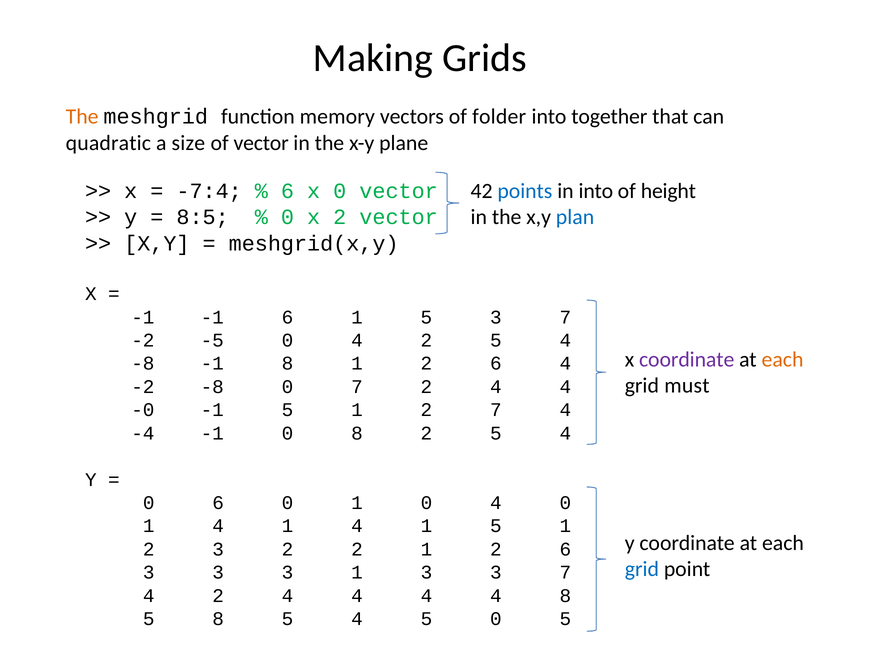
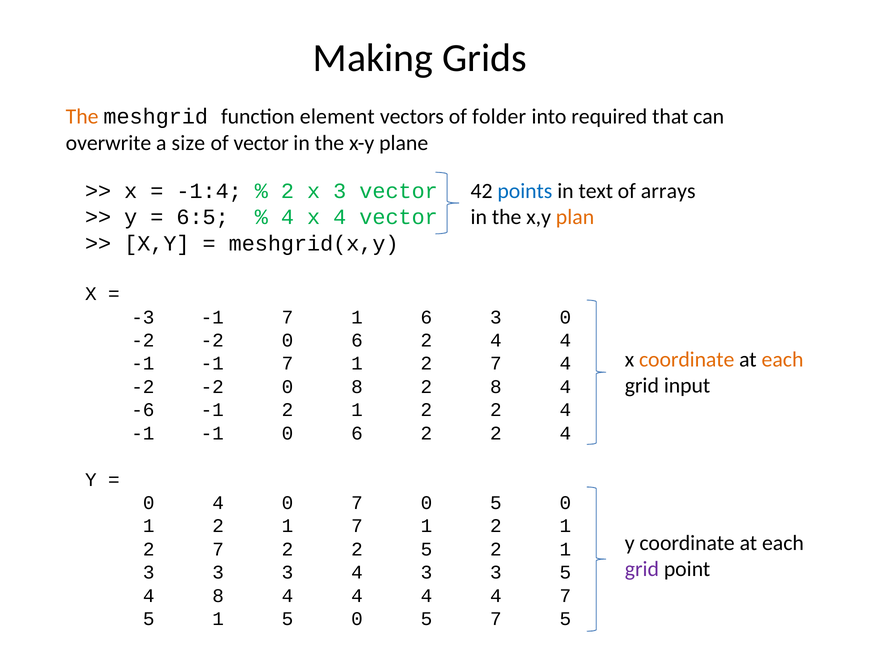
memory: memory -> element (337, 117)
together: together -> required (609, 117)
quadratic: quadratic -> overwrite (108, 143)
in into: into -> text (596, 191)
height: height -> arrays (668, 191)
-7:4: -7:4 -> -1:4 (209, 191)
6: 6 -> 2 (288, 191)
x 0: 0 -> 3 (340, 191)
plan colour: blue -> orange (575, 217)
8:5: 8:5 -> 6:5 (203, 217)
0: 0 -> 4 (288, 217)
x 2: 2 -> 4 (340, 217)
-1: -1 -> -3 (143, 317)
6: 6 -> 7 (287, 317)
5: 5 -> 6 (426, 317)
7: 7 -> 0 (565, 317)
-5: -5 -> -2 (212, 341)
4: 4 -> 6 (357, 341)
5: 5 -> 4 (496, 341)
coordinate colour: purple -> orange (687, 359)
-8: -8 -> -1 (143, 364)
8: 8 -> 7 (287, 364)
6: 6 -> 7 (496, 364)
must: must -> input (687, 386)
-8: -8 -> -2 (212, 387)
0 7: 7 -> 8 (357, 387)
4: 4 -> 8 (496, 387)
-0: -0 -> -6 (143, 410)
-1 5: 5 -> 2 (287, 410)
1 2 7: 7 -> 2 (496, 410)
-4: -4 -> -1 (143, 433)
-1 0 8: 8 -> 6 (357, 433)
5: 5 -> 2 (496, 433)
0 6: 6 -> 4 (218, 503)
1: 1 -> 7 (357, 503)
4: 4 -> 5 (496, 503)
4: 4 -> 2 (218, 526)
4: 4 -> 7 (357, 526)
5: 5 -> 2 (496, 526)
3: 3 -> 7 (218, 549)
2 1: 1 -> 5 (426, 549)
6: 6 -> 1 (565, 549)
grid colour: blue -> purple (642, 569)
3 1: 1 -> 4 (357, 573)
3 3 7: 7 -> 5 (565, 573)
2: 2 -> 8 (218, 596)
4 8: 8 -> 7 (565, 596)
5 8: 8 -> 1 (218, 619)
4: 4 -> 0 (357, 619)
5 0: 0 -> 7 (496, 619)
